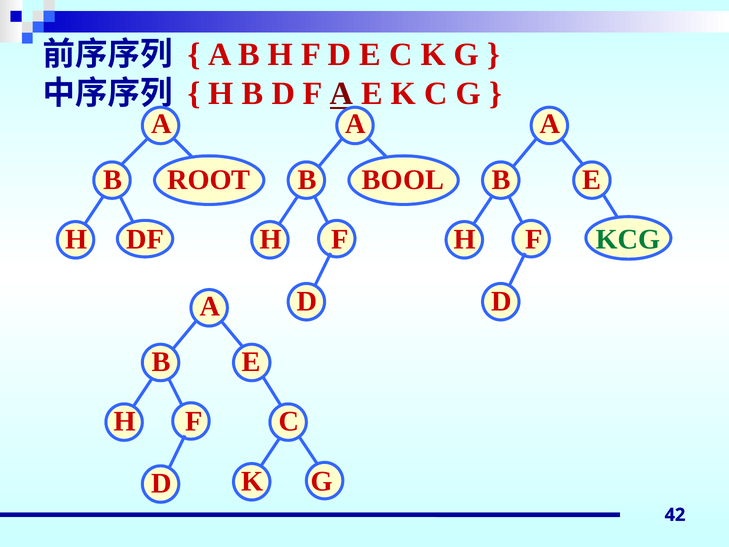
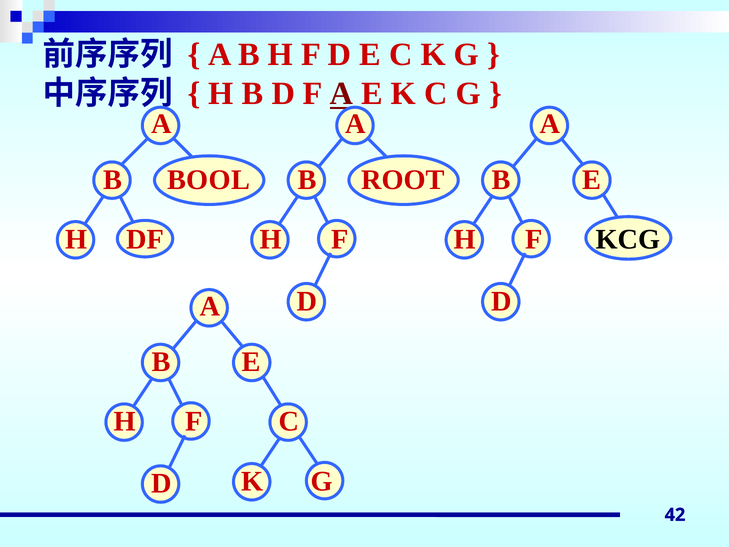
ROOT: ROOT -> BOOL (209, 180)
BOOL: BOOL -> ROOT (403, 180)
KCG colour: green -> black (628, 239)
